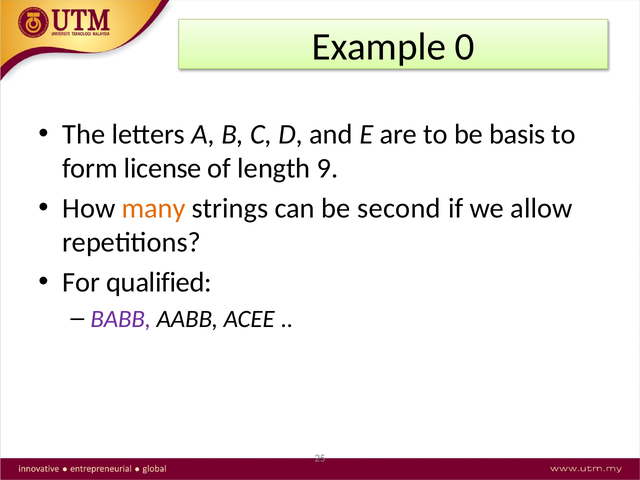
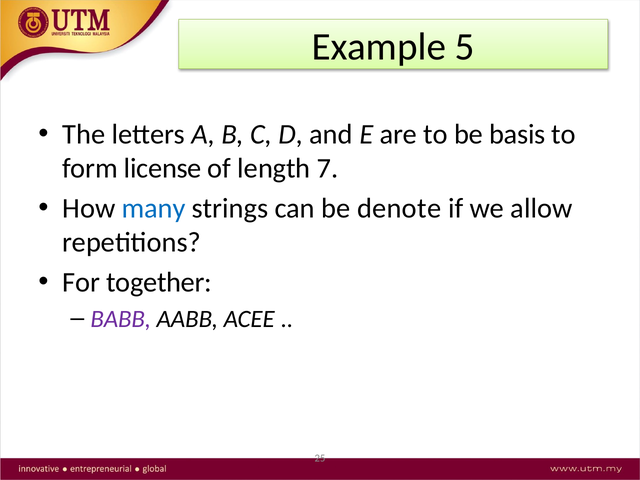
0: 0 -> 5 (465, 47)
9: 9 -> 7 (328, 168)
many colour: orange -> blue (154, 208)
second: second -> denote (399, 208)
qualified: qualified -> together (159, 282)
